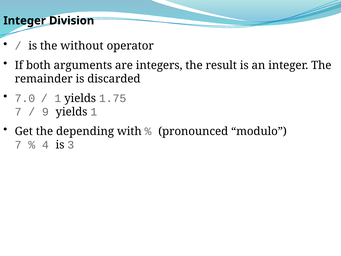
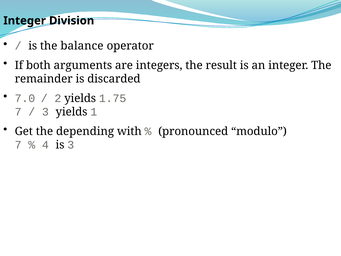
without: without -> balance (82, 46)
1: 1 -> 2 (58, 98)
9: 9 -> 3 (45, 112)
